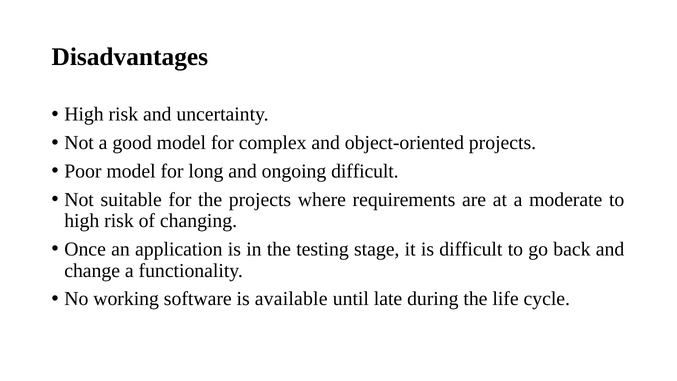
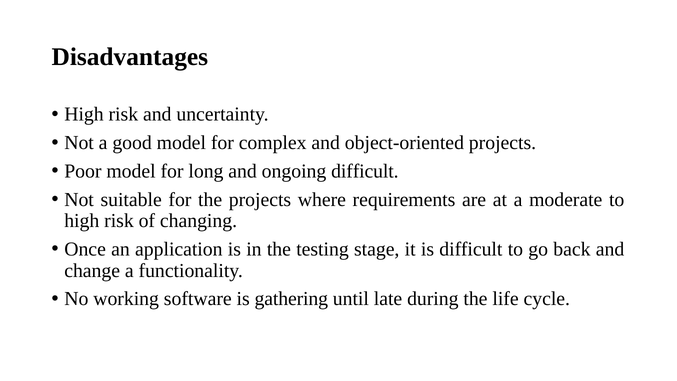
available: available -> gathering (291, 299)
